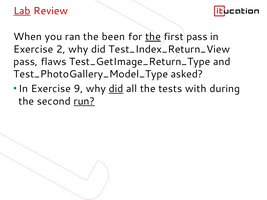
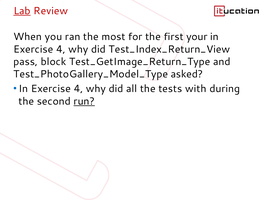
been: been -> most (113, 37)
the underline: present -> none (153, 37)
first pass: pass -> your (197, 37)
2: 2 -> 4 (61, 49)
flaws: flaws -> block (54, 62)
9: 9 -> 4 (78, 89)
did underline: present -> none (116, 89)
